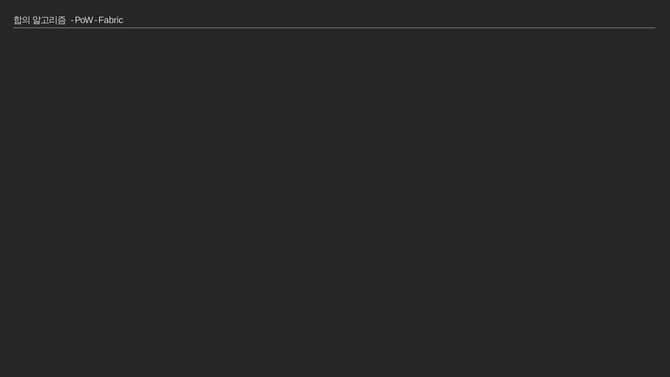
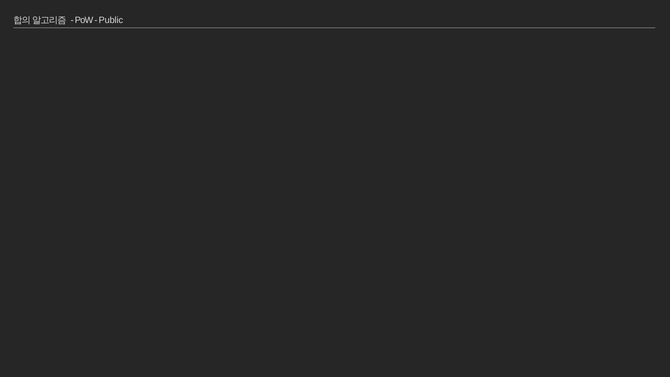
Fabric: Fabric -> Public (111, 20)
